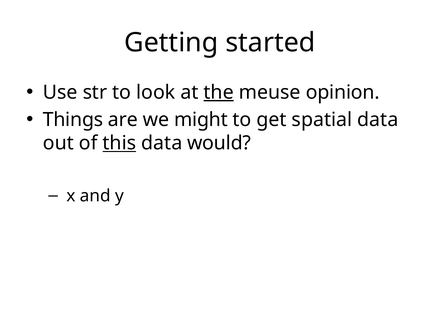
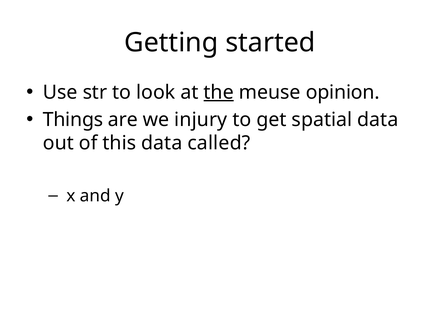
might: might -> injury (201, 120)
this underline: present -> none (119, 143)
would: would -> called (219, 143)
